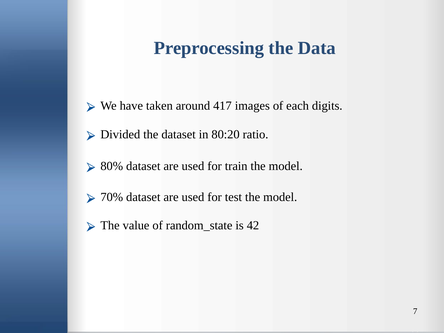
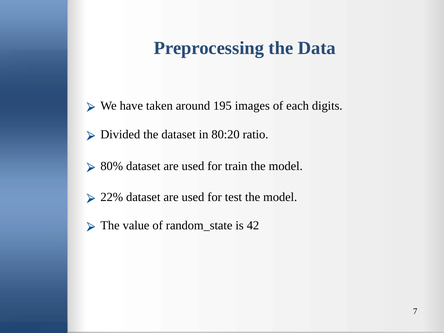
417: 417 -> 195 (222, 106)
70%: 70% -> 22% (112, 197)
